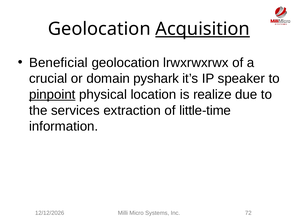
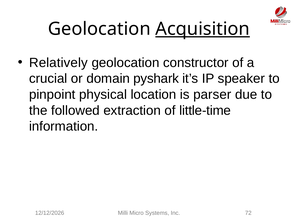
Beneficial: Beneficial -> Relatively (58, 63)
lrwxrwxrwx: lrwxrwxrwx -> constructor (196, 63)
pinpoint underline: present -> none (52, 94)
realize: realize -> parser (212, 94)
services: services -> followed (75, 110)
